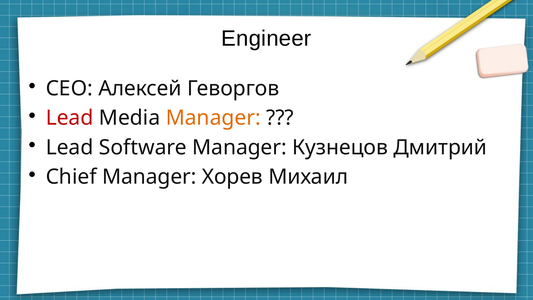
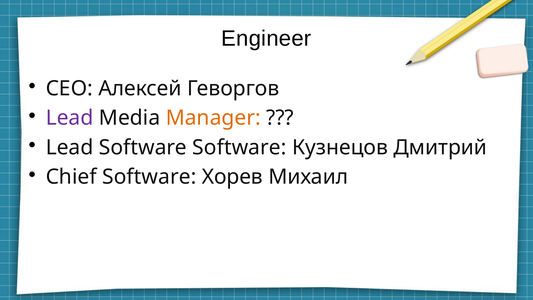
Lead colour: red -> purple (70, 118)
Software Manager: Manager -> Software (239, 147)
Chief Manager: Manager -> Software (149, 177)
